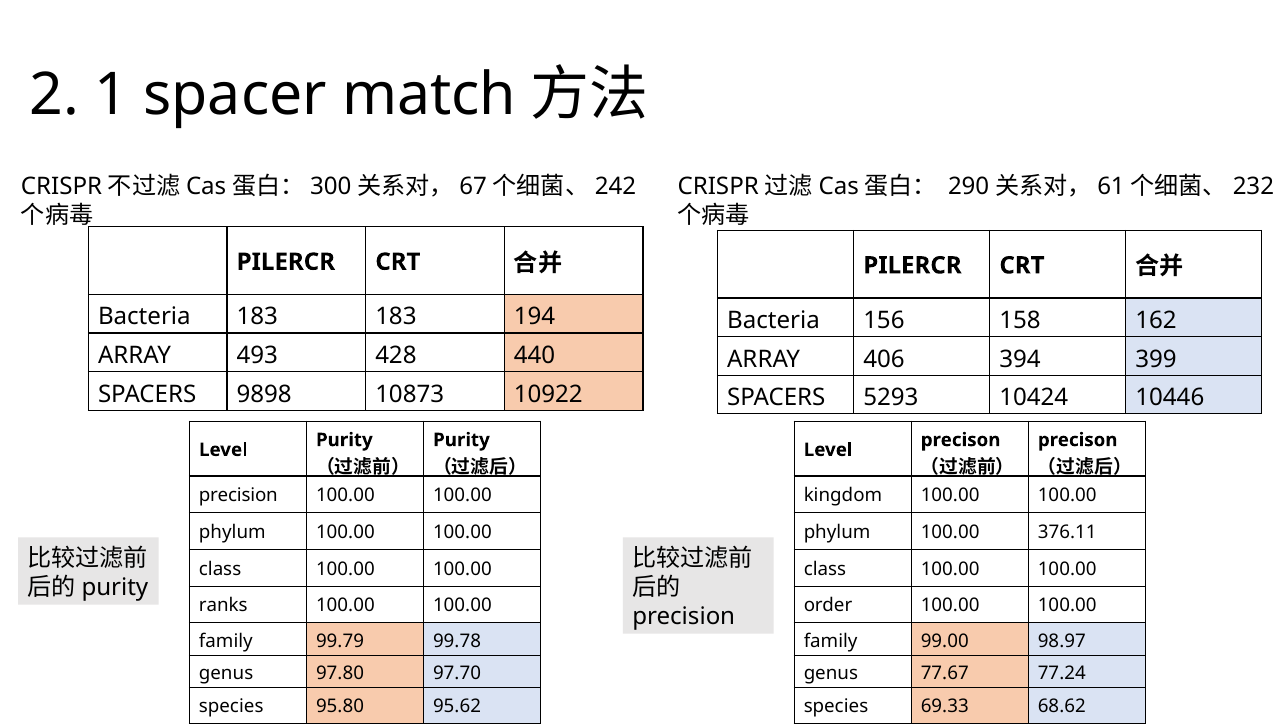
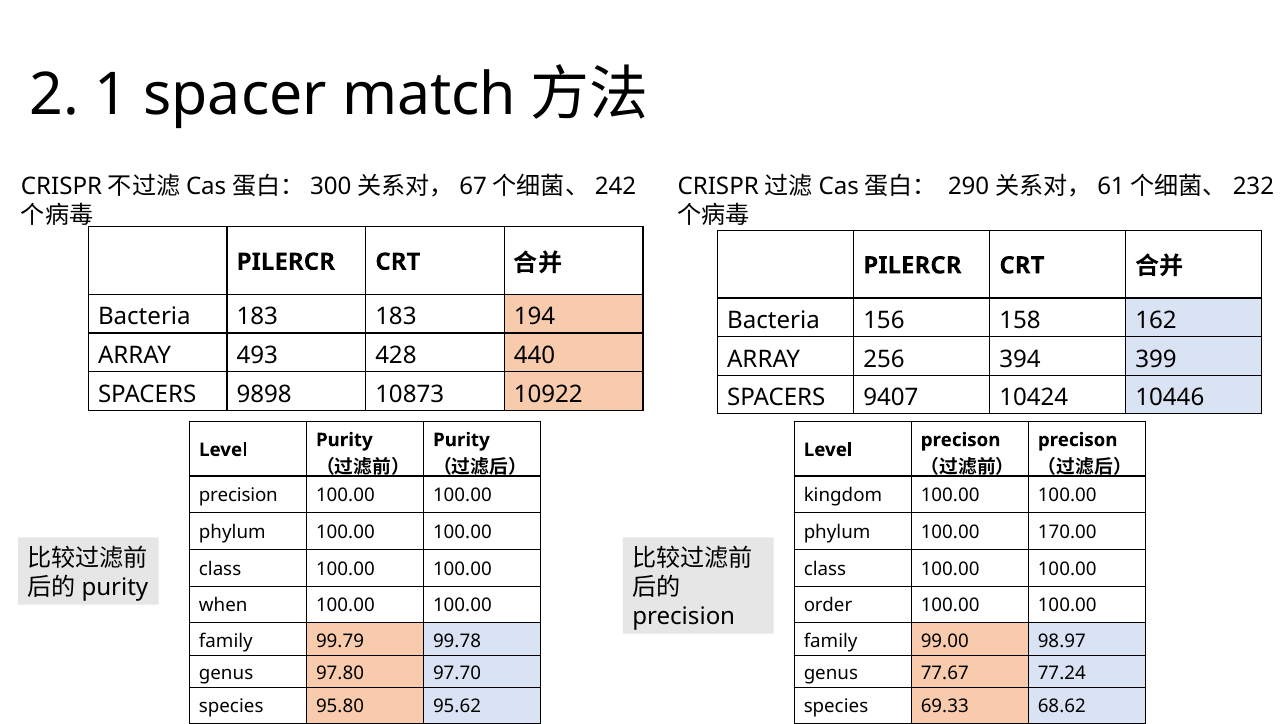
406: 406 -> 256 (884, 359)
5293: 5293 -> 9407 (891, 397)
376.11: 376.11 -> 170.00 (1067, 532)
ranks: ranks -> when (223, 605)
